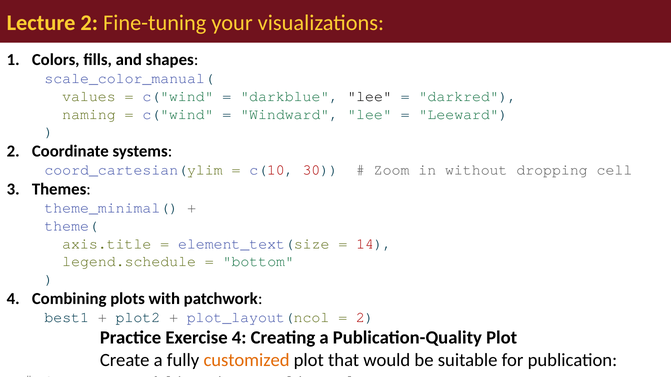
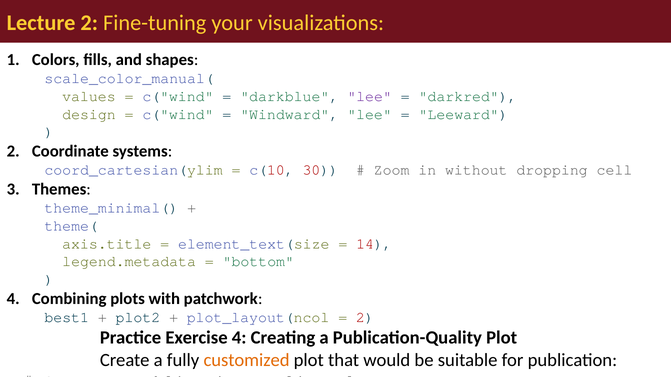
lee colour: black -> purple (370, 96)
naming: naming -> design (89, 114)
legend.schedule: legend.schedule -> legend.metadata (129, 262)
